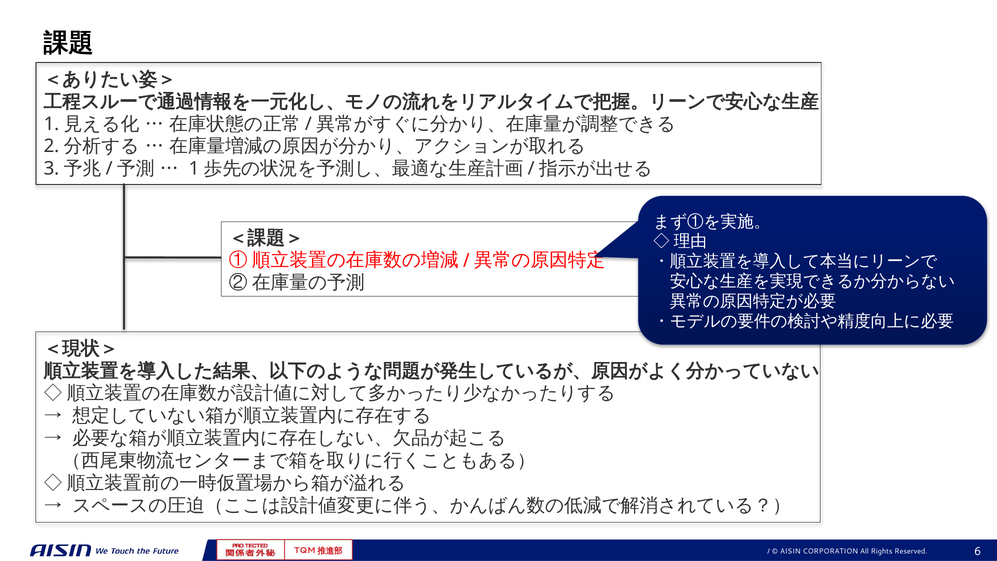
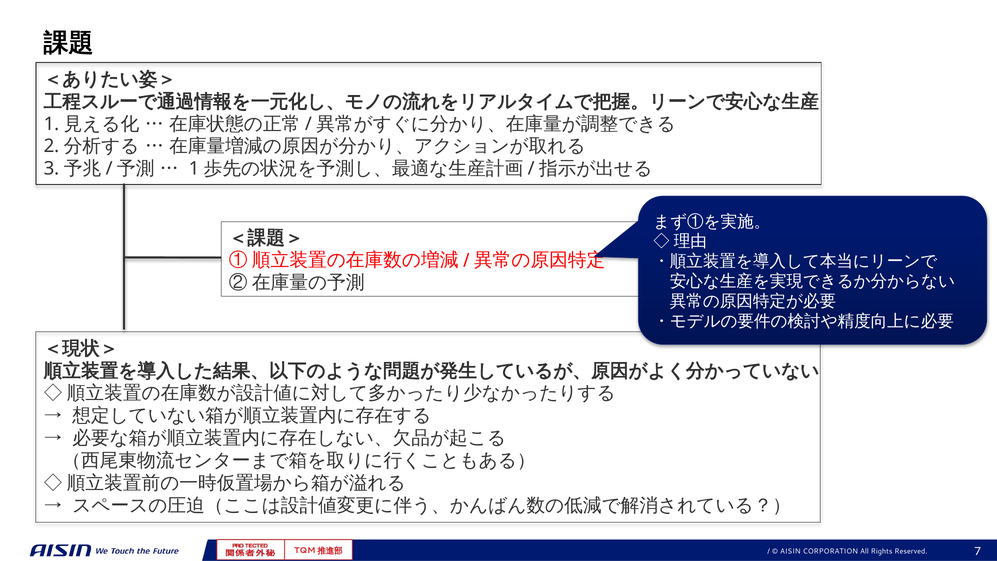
6: 6 -> 7 (978, 551)
